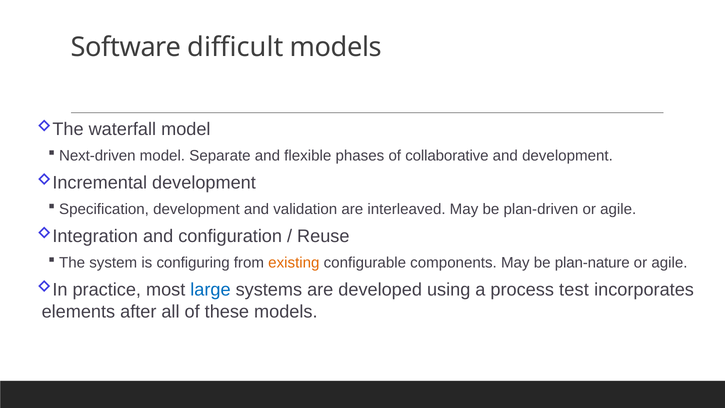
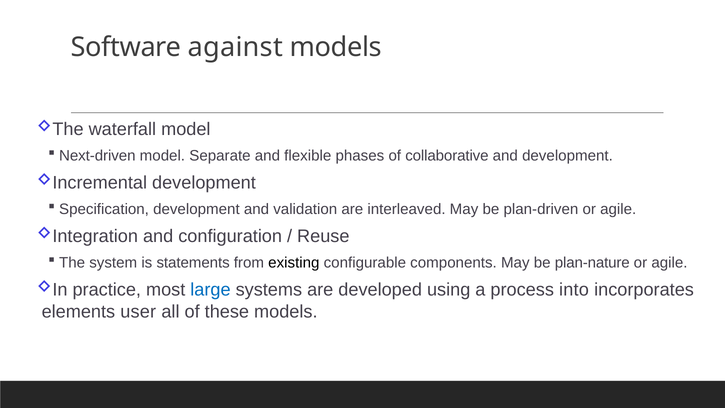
difficult: difficult -> against (235, 47)
configuring: configuring -> statements (193, 263)
existing colour: orange -> black (294, 263)
test: test -> into (574, 290)
after: after -> user (138, 311)
